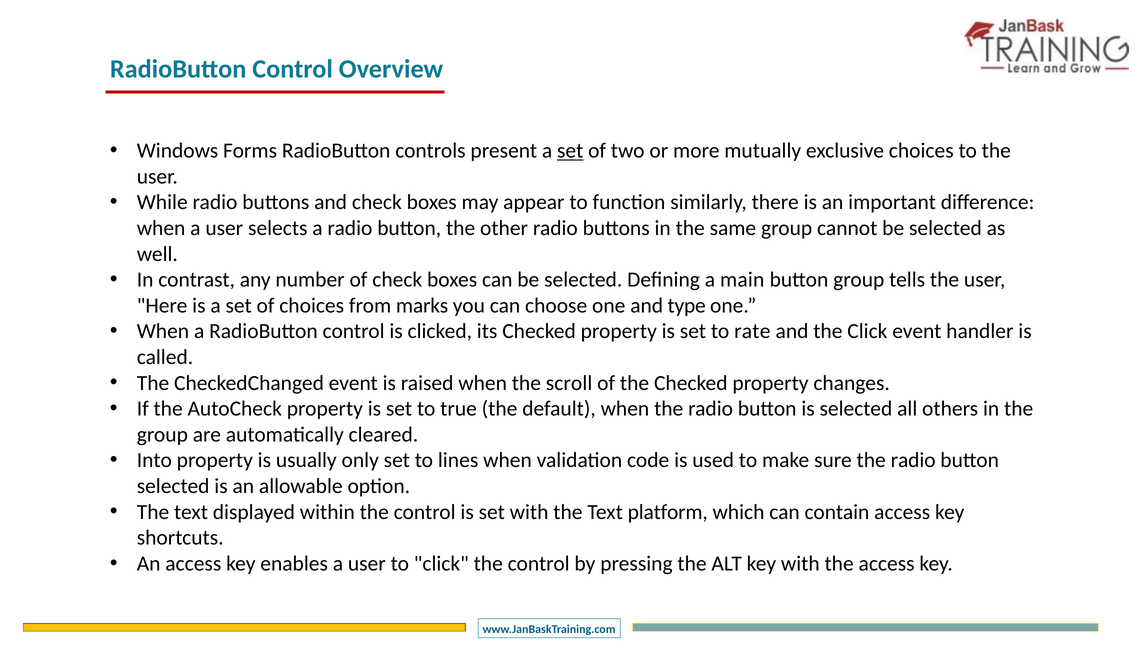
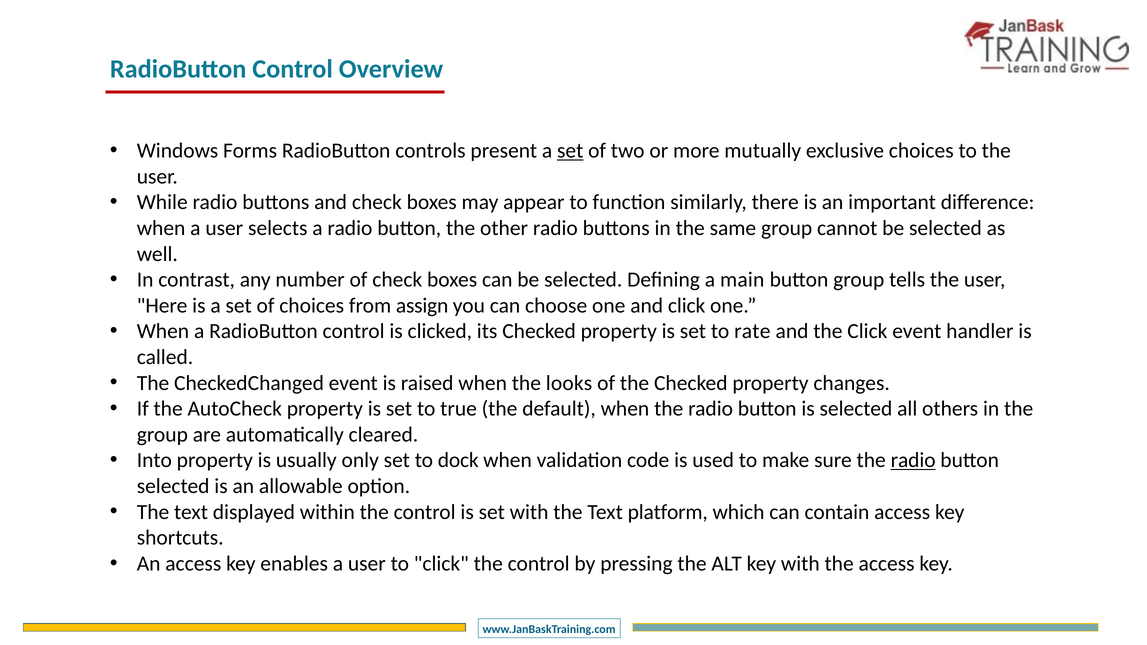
marks: marks -> assign (422, 306)
and type: type -> click (687, 306)
scroll: scroll -> looks (569, 383)
lines: lines -> dock (458, 461)
radio underline: none -> present (913, 461)
